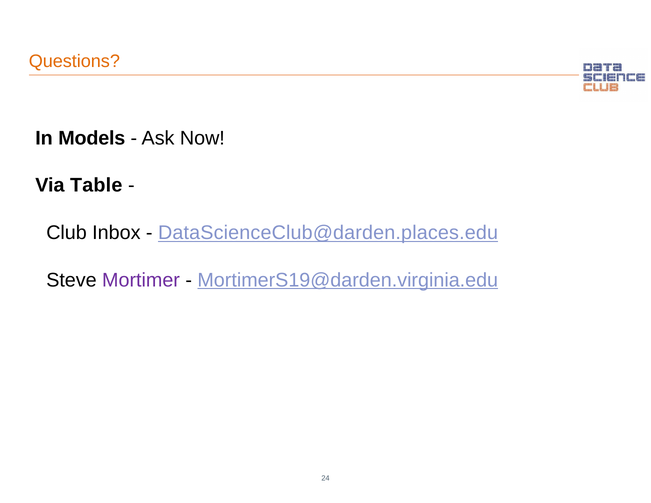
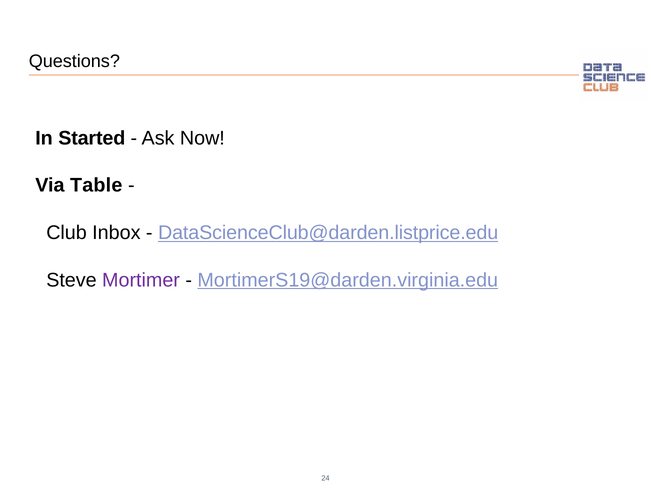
Questions colour: orange -> black (74, 61)
Models: Models -> Started (92, 138)
DataScienceClub@darden.places.edu: DataScienceClub@darden.places.edu -> DataScienceClub@darden.listprice.edu (328, 233)
